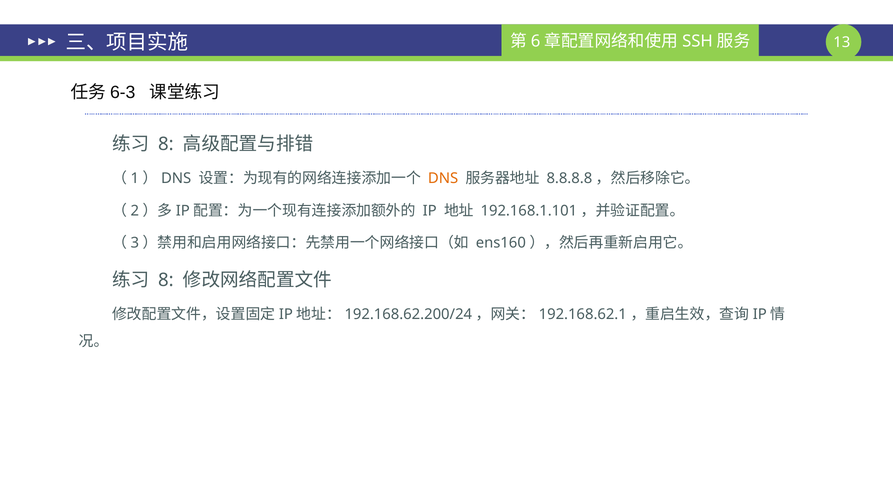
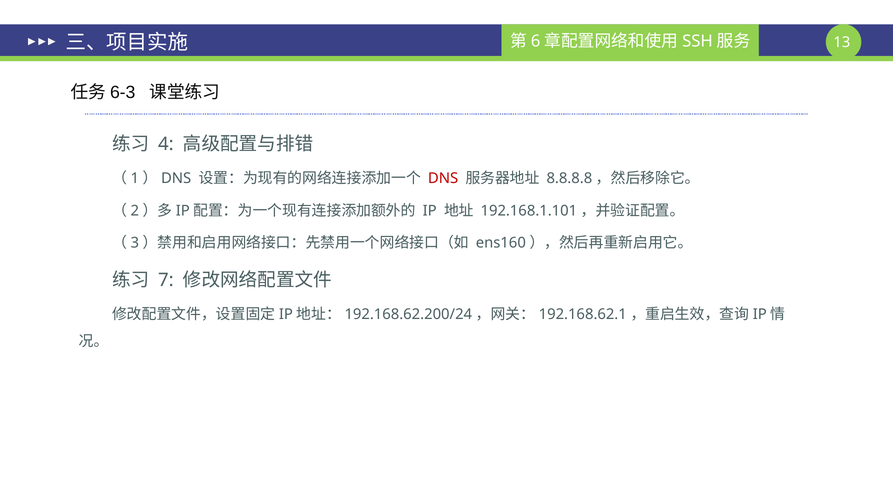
8: 8 -> 4 (166, 144)
DNS colour: orange -> red (443, 178)
8: 8 -> 7 (166, 280)
